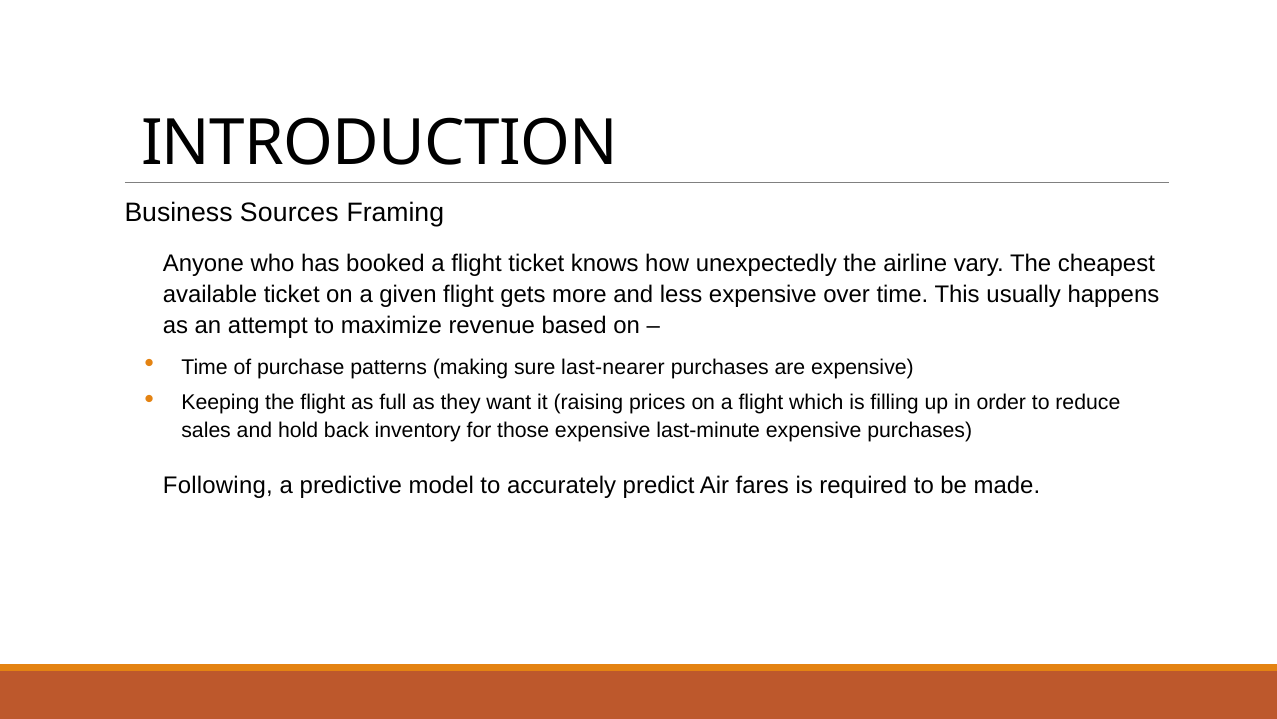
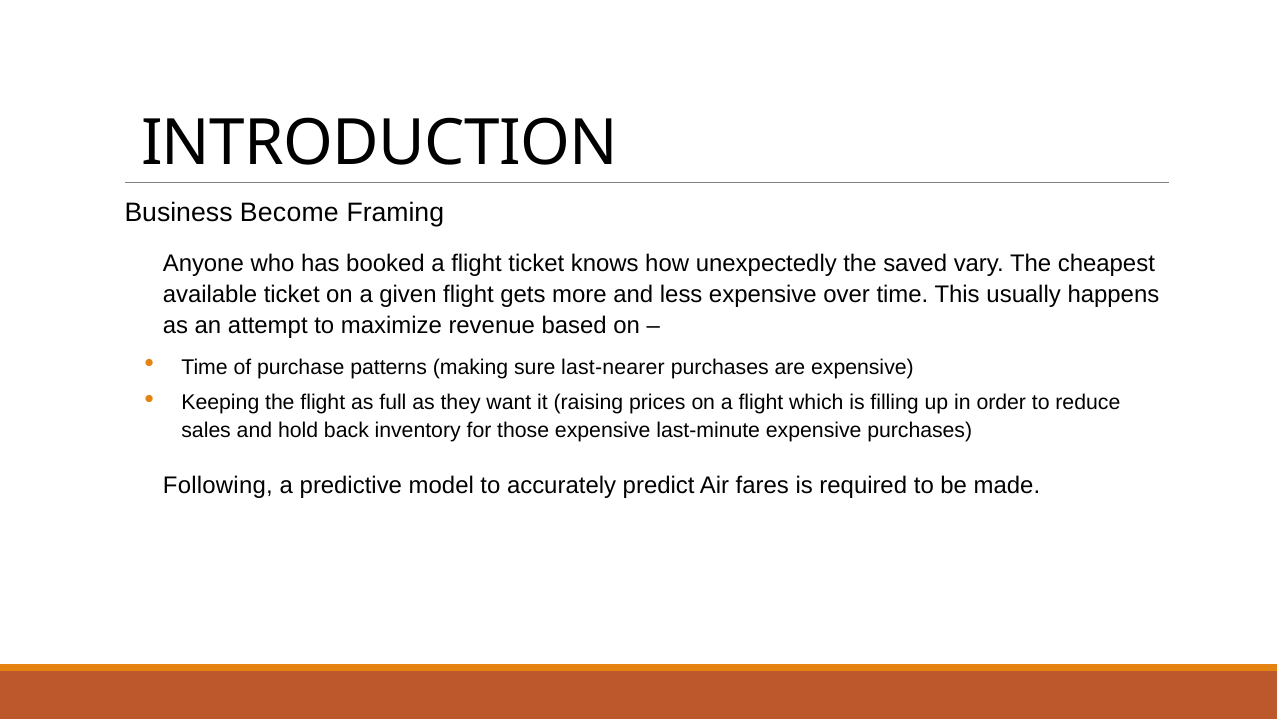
Sources: Sources -> Become (289, 212)
airline: airline -> saved (915, 264)
